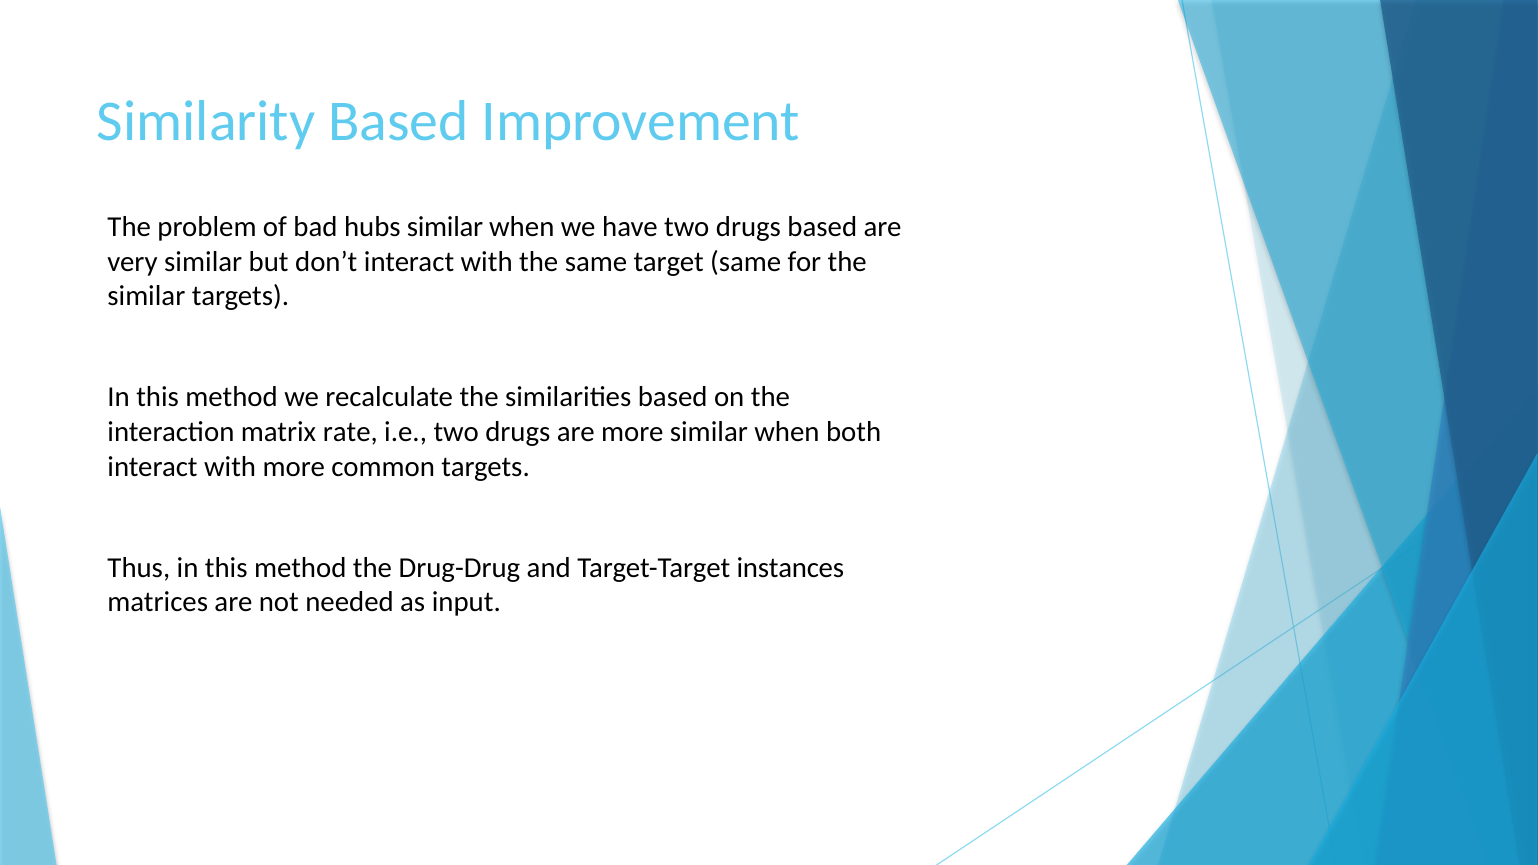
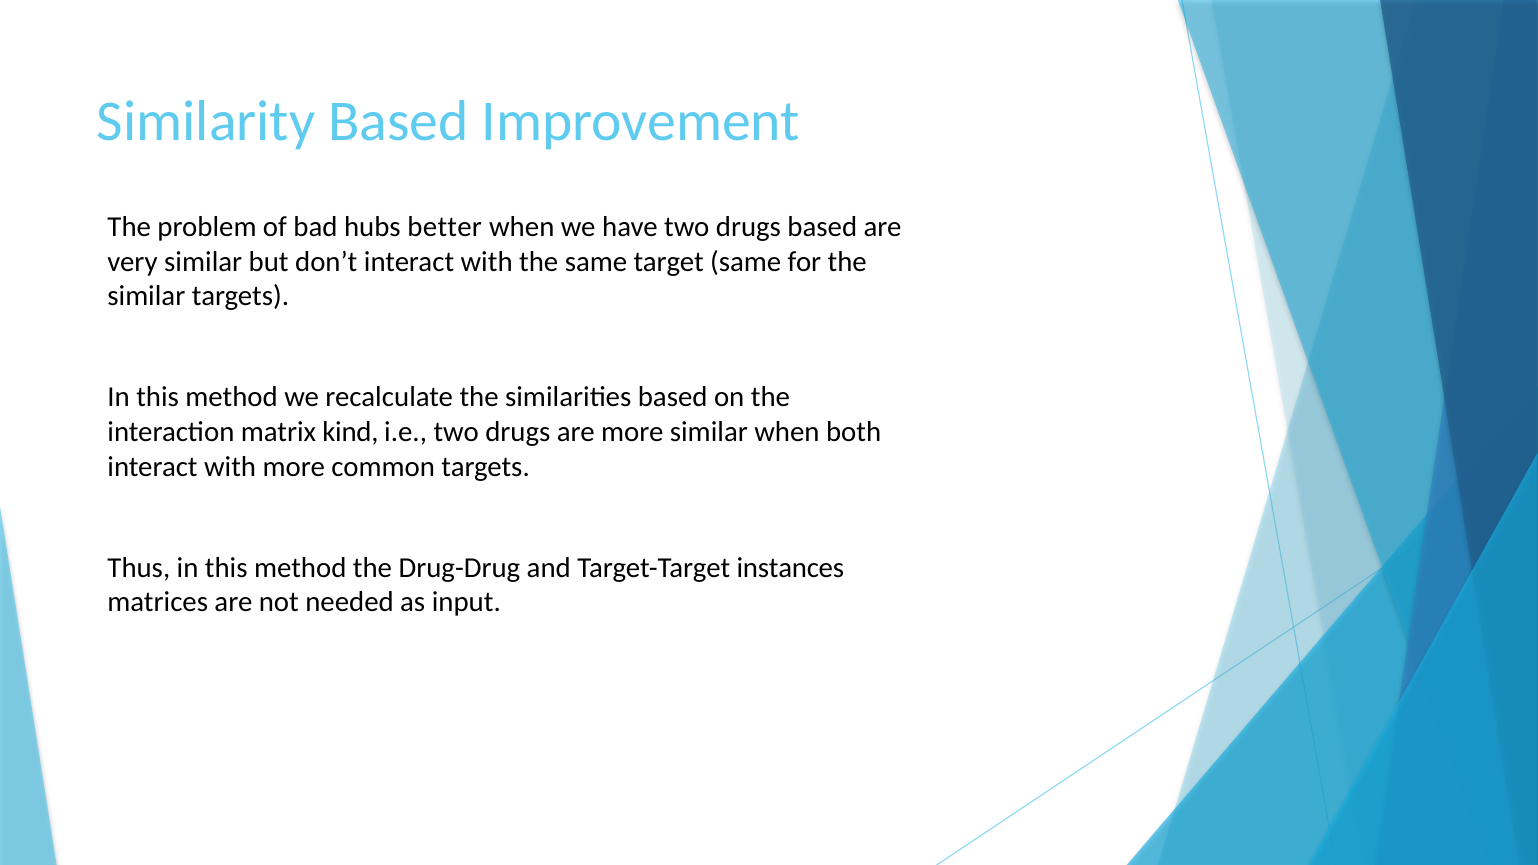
hubs similar: similar -> better (445, 227)
rate: rate -> kind (350, 432)
